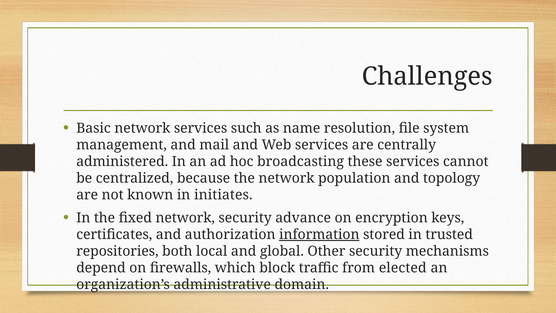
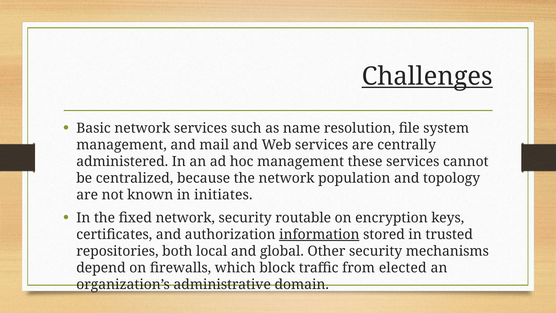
Challenges underline: none -> present (427, 76)
hoc broadcasting: broadcasting -> management (301, 161)
advance: advance -> routable (303, 218)
